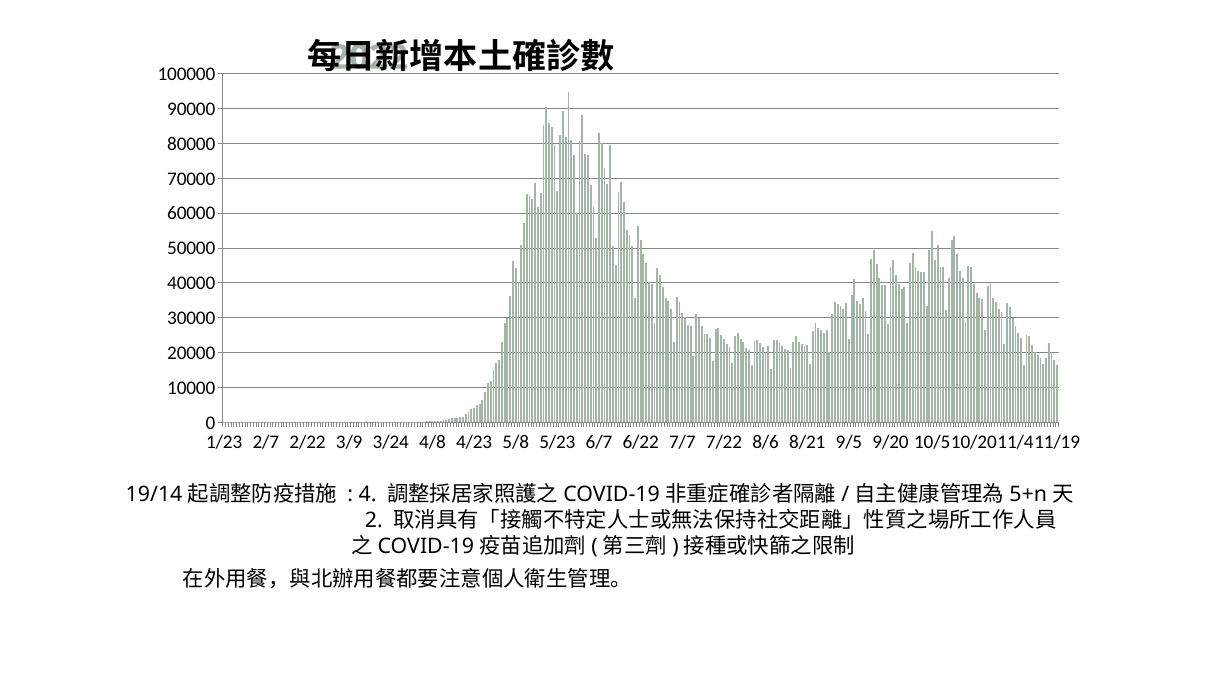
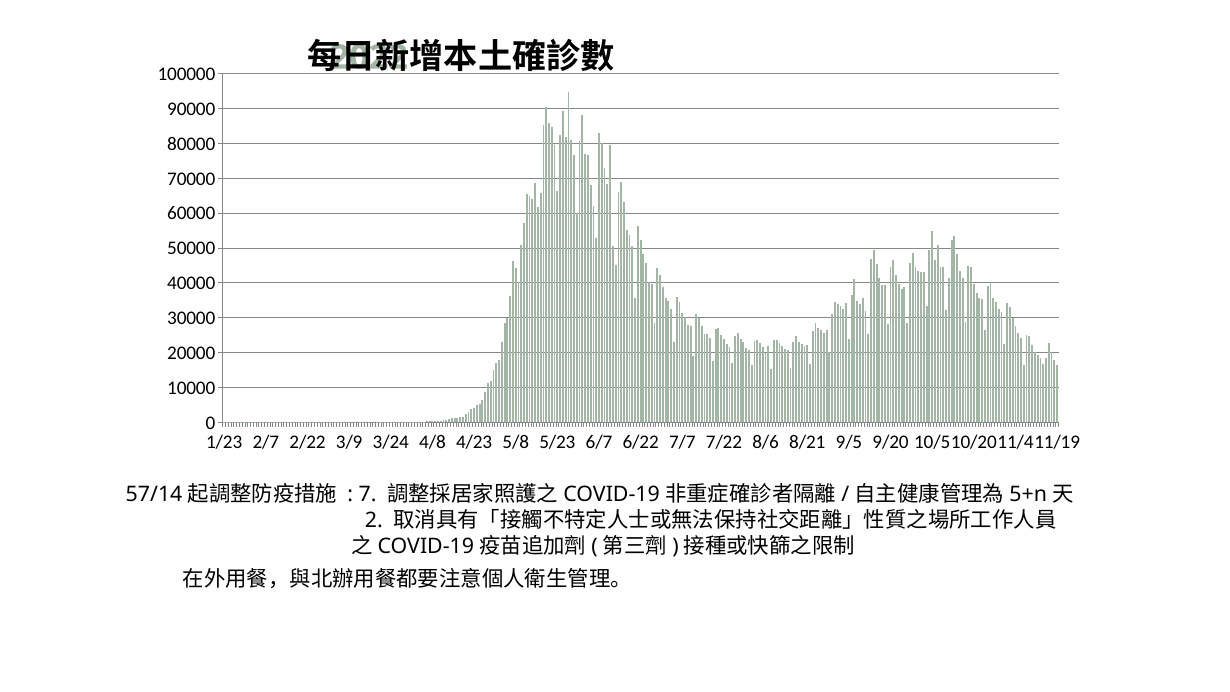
19/14: 19/14 -> 57/14 (154, 495)
4: 4 -> 7 (368, 495)
